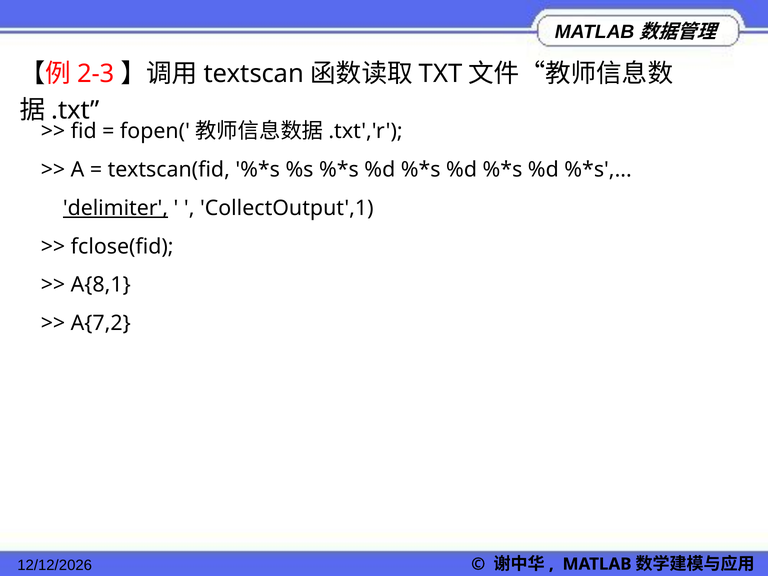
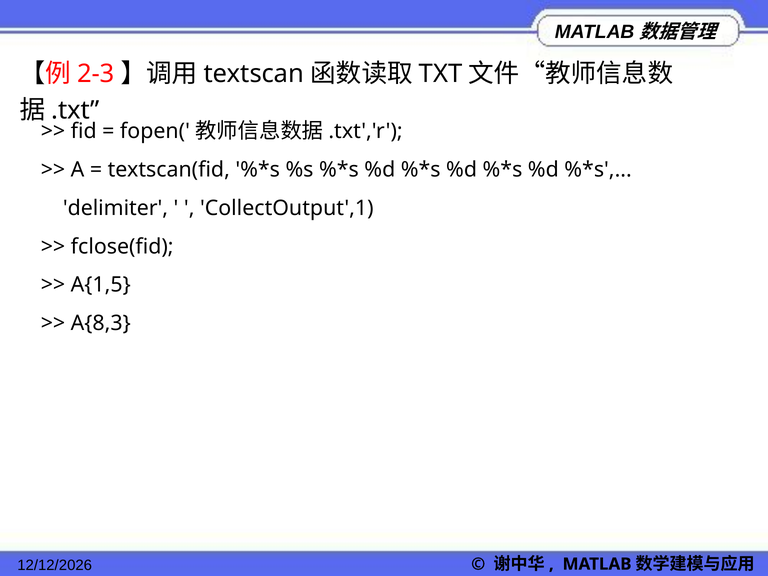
delimiter underline: present -> none (115, 208)
A{8,1: A{8,1 -> A{1,5 (101, 285)
A{7,2: A{7,2 -> A{8,3 (101, 323)
